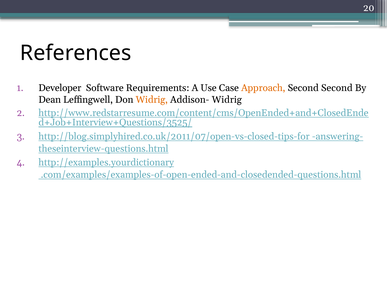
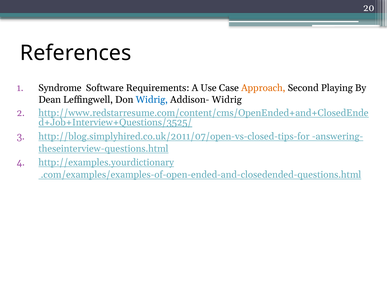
Developer: Developer -> Syndrome (60, 88)
Second Second: Second -> Playing (337, 88)
Widrig colour: orange -> blue (152, 100)
